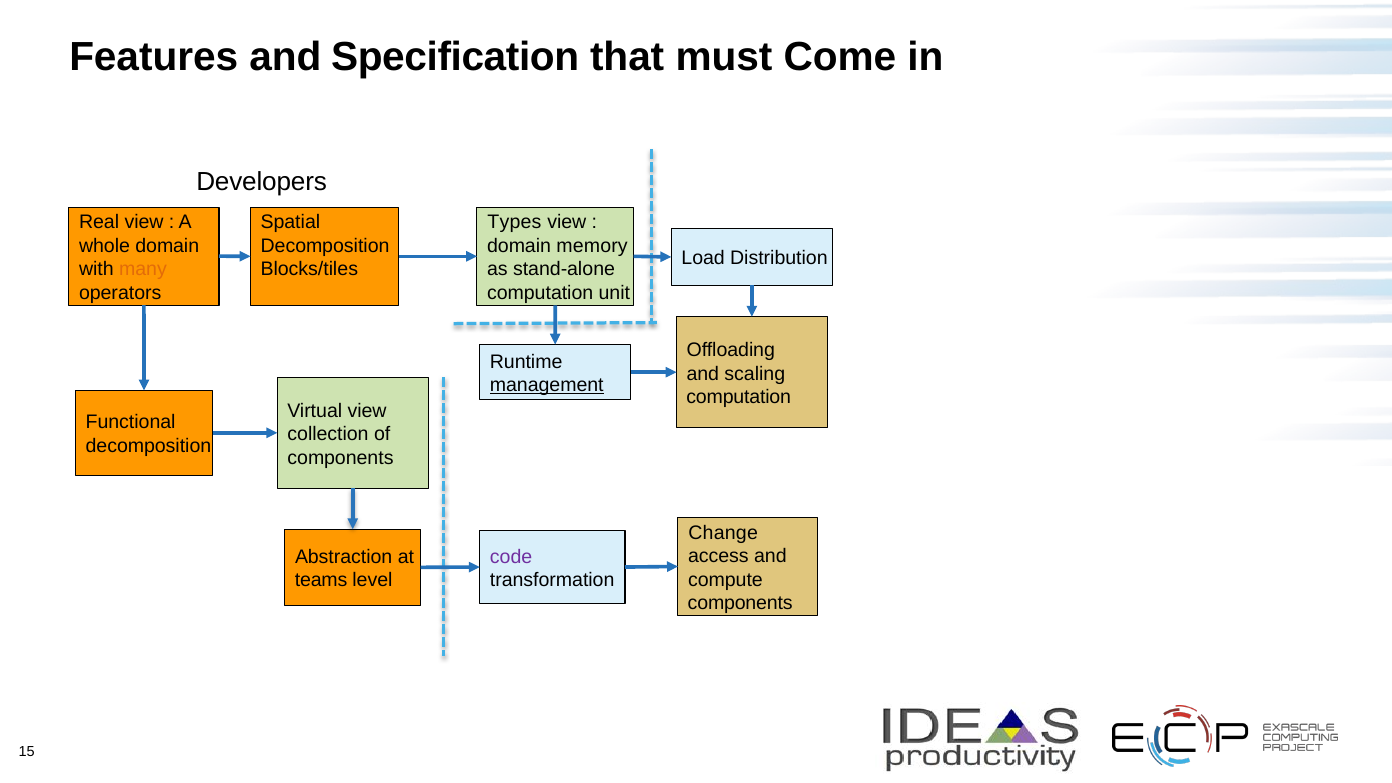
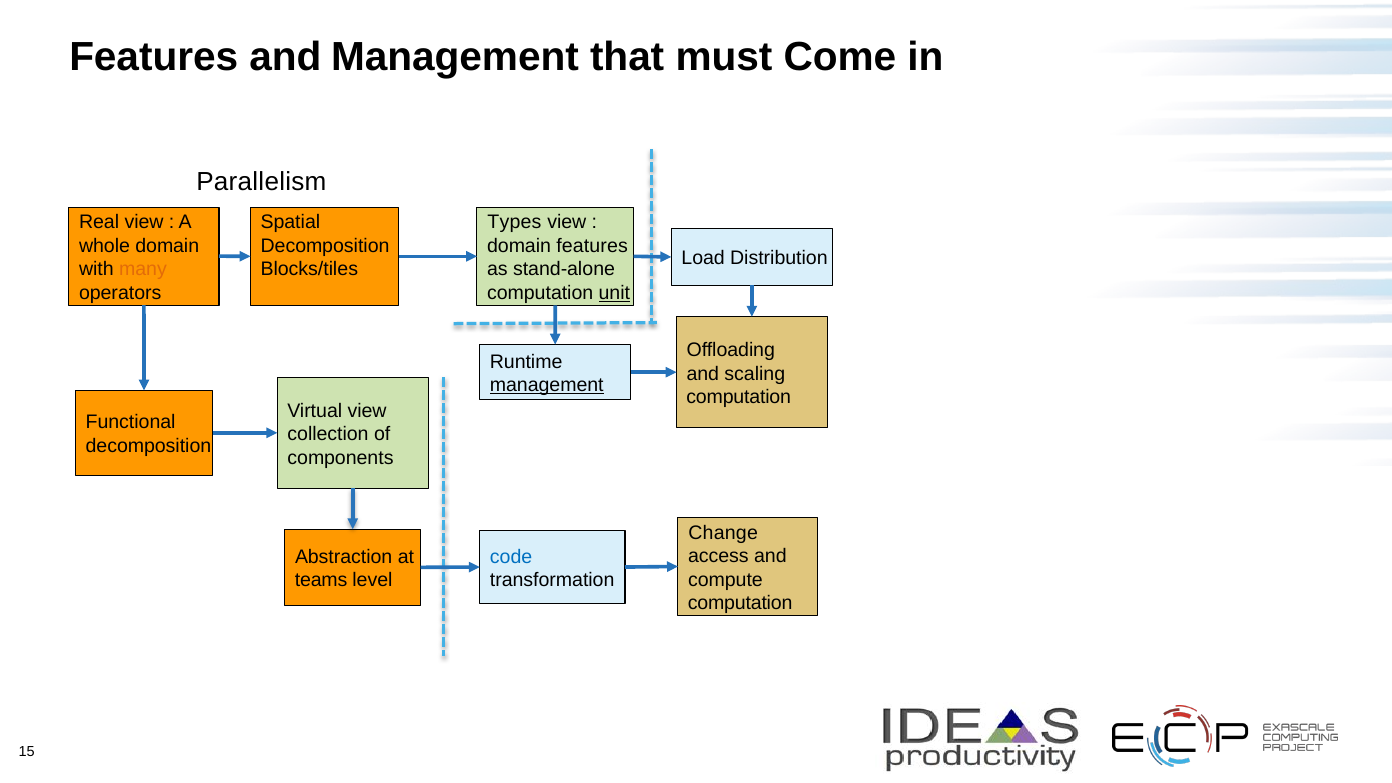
and Specification: Specification -> Management (455, 58)
Developers: Developers -> Parallelism (261, 182)
domain memory: memory -> features (592, 246)
unit underline: none -> present (614, 293)
code colour: purple -> blue (511, 557)
components: components -> computation (740, 603)
